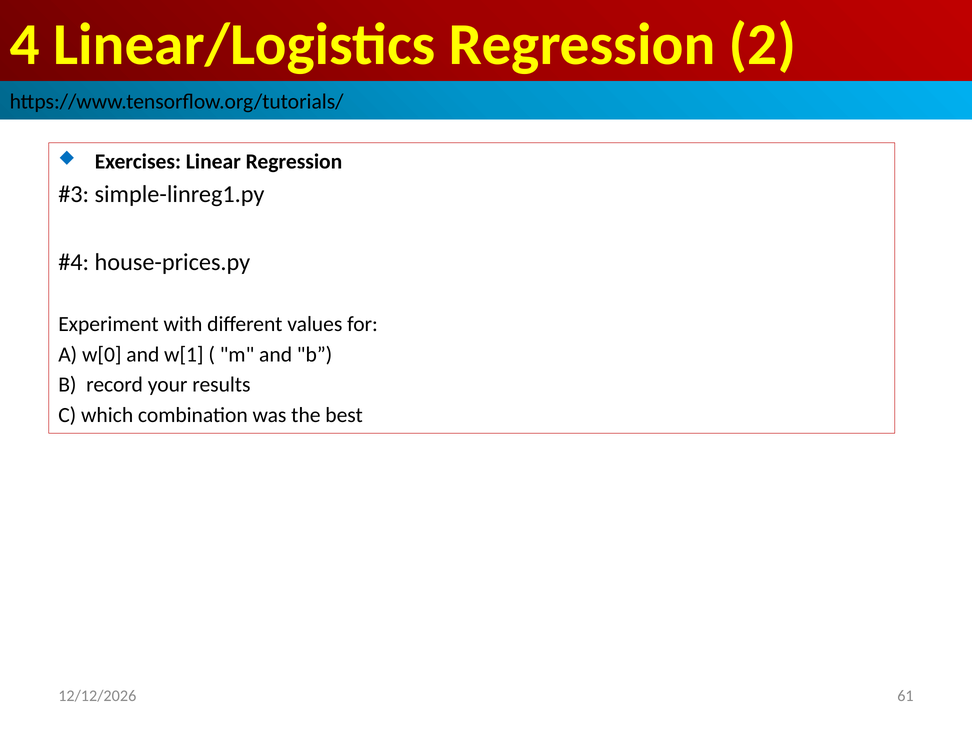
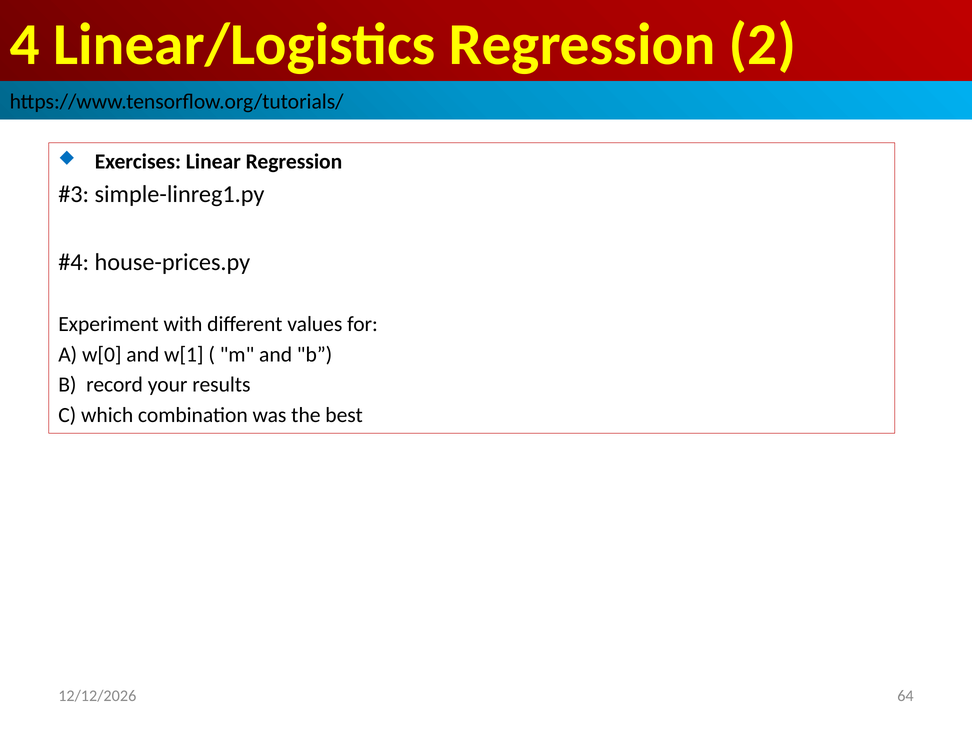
61: 61 -> 64 (905, 696)
